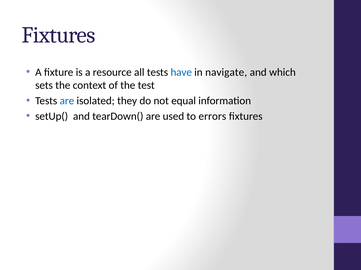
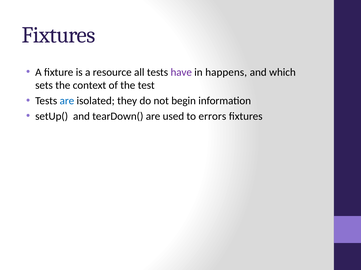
have colour: blue -> purple (181, 72)
navigate: navigate -> happens (226, 72)
equal: equal -> begin (184, 101)
